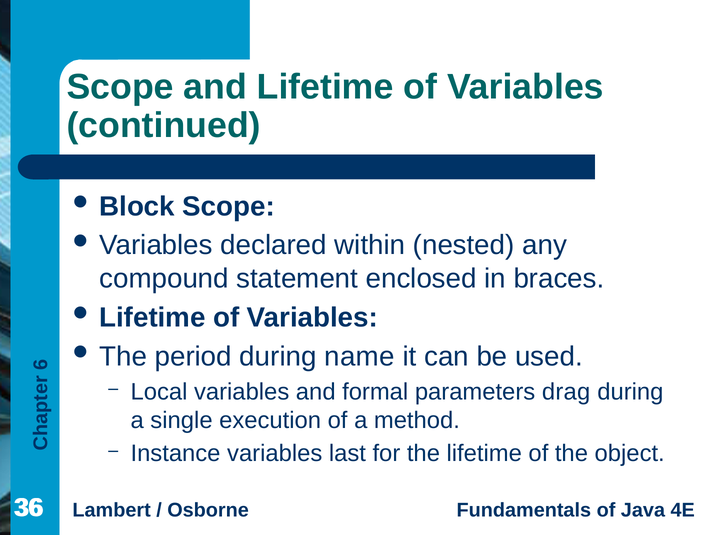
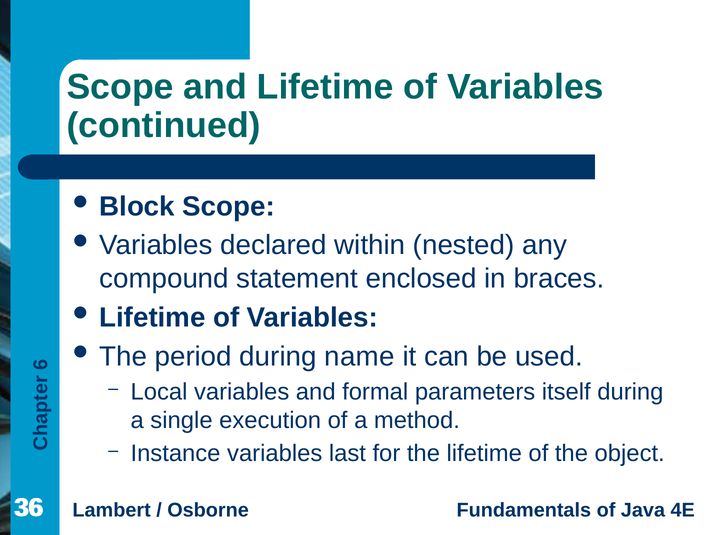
drag: drag -> itself (566, 392)
